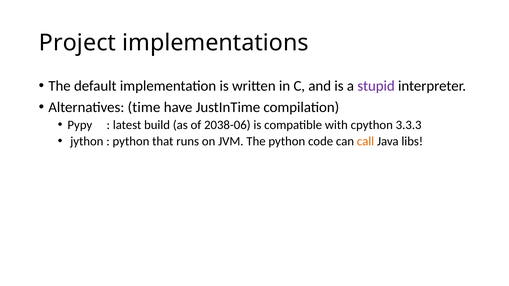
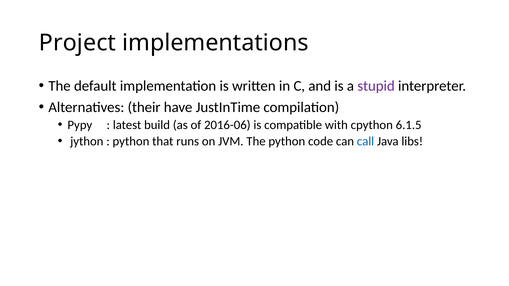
time: time -> their (144, 107)
2038-06: 2038-06 -> 2016-06 (227, 125)
3.3.3: 3.3.3 -> 6.1.5 (409, 125)
call colour: orange -> blue (366, 141)
